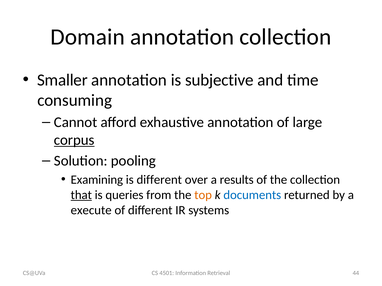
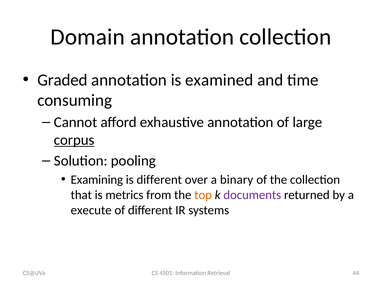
Smaller: Smaller -> Graded (62, 80)
subjective: subjective -> examined (219, 80)
results: results -> binary (237, 180)
that underline: present -> none (81, 195)
queries: queries -> metrics (124, 195)
documents colour: blue -> purple (252, 195)
